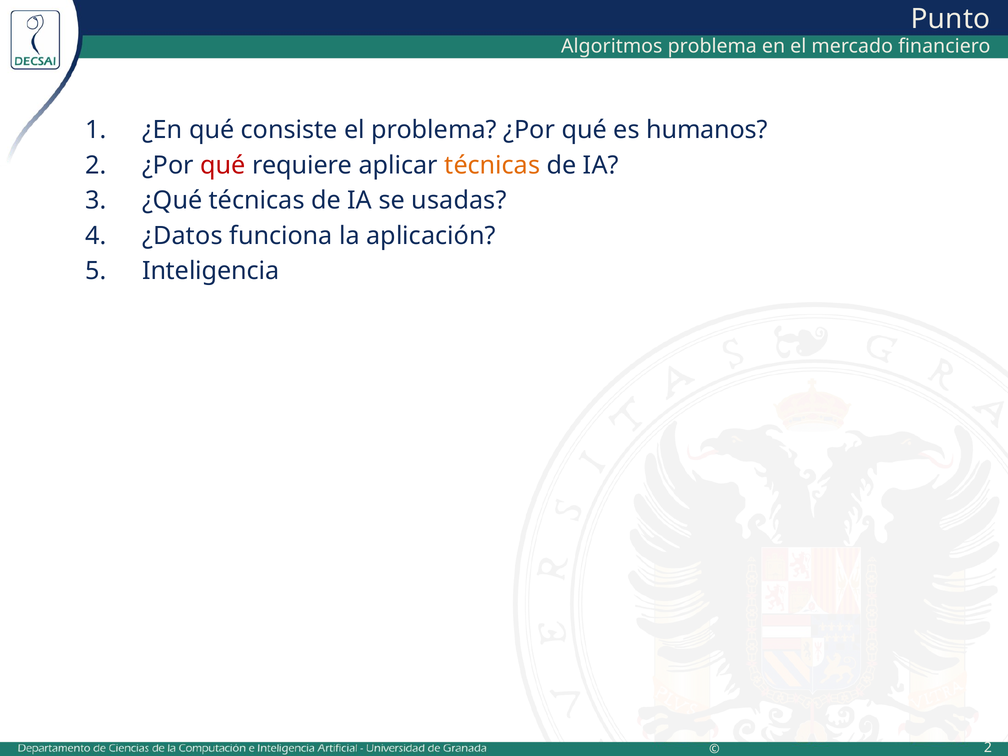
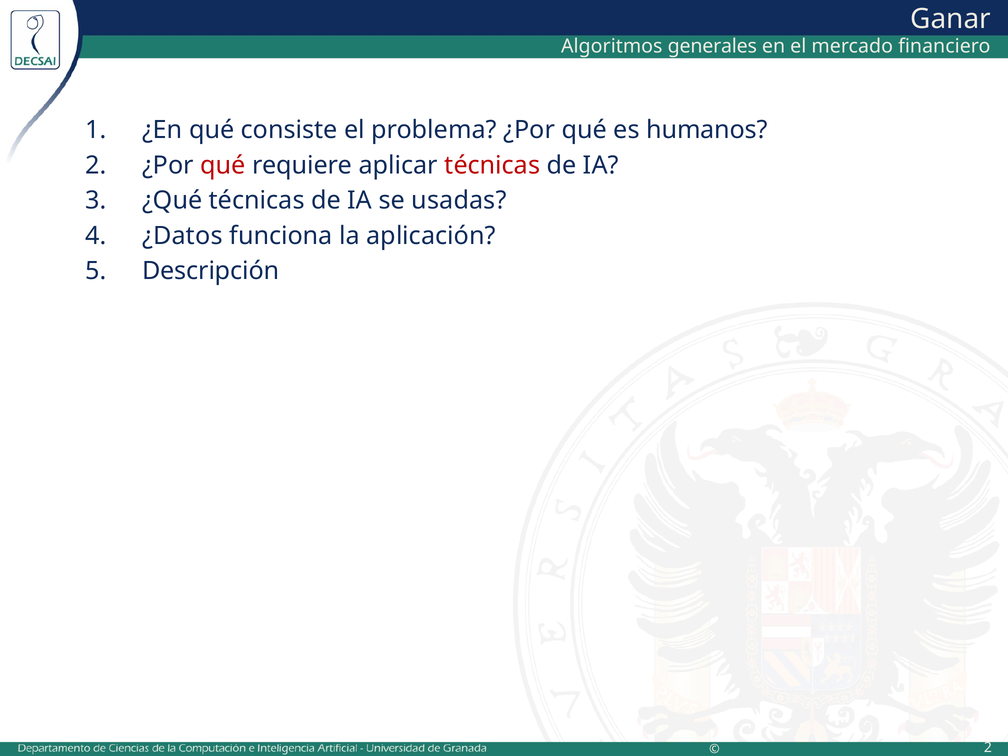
Punto: Punto -> Ganar (951, 19)
Algoritmos problema: problema -> generales (712, 46)
técnicas colour: orange -> red (492, 165)
Inteligencia: Inteligencia -> Descripción (211, 271)
